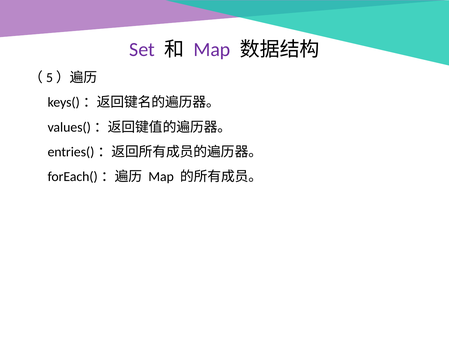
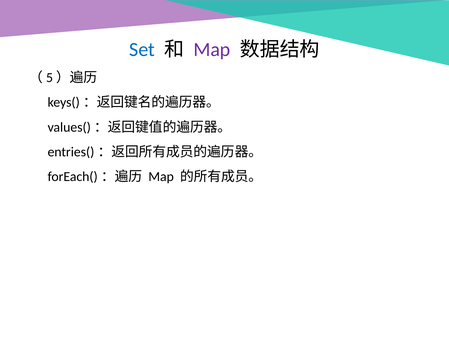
Set colour: purple -> blue (142, 50)
